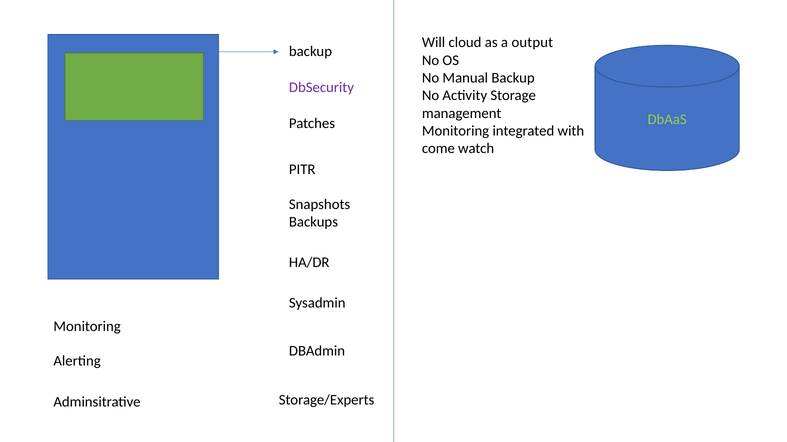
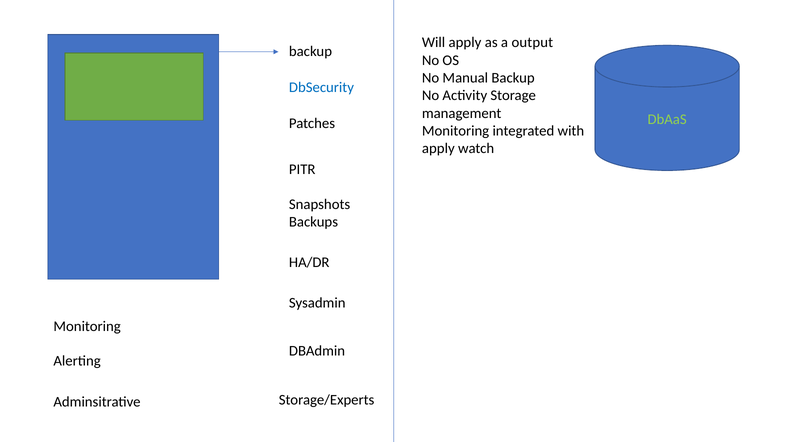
Will cloud: cloud -> apply (465, 43)
DbSecurity colour: purple -> blue (321, 88)
come: come -> apply (438, 149)
